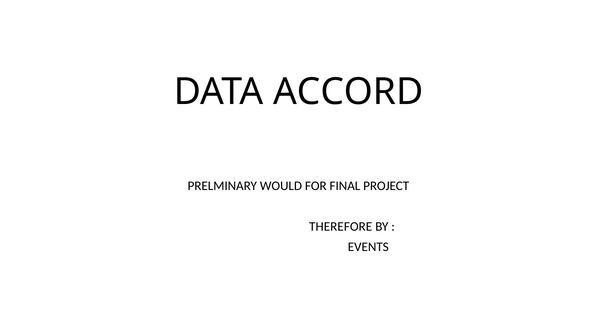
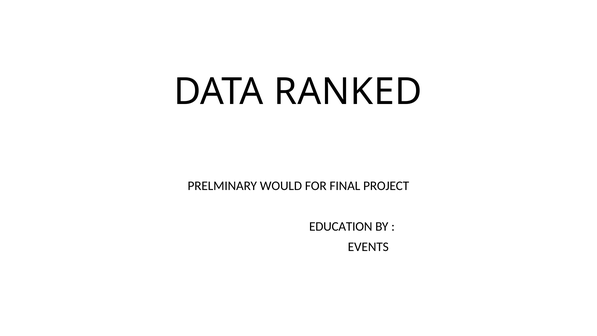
ACCORD: ACCORD -> RANKED (348, 92)
THEREFORE: THEREFORE -> EDUCATION (341, 226)
